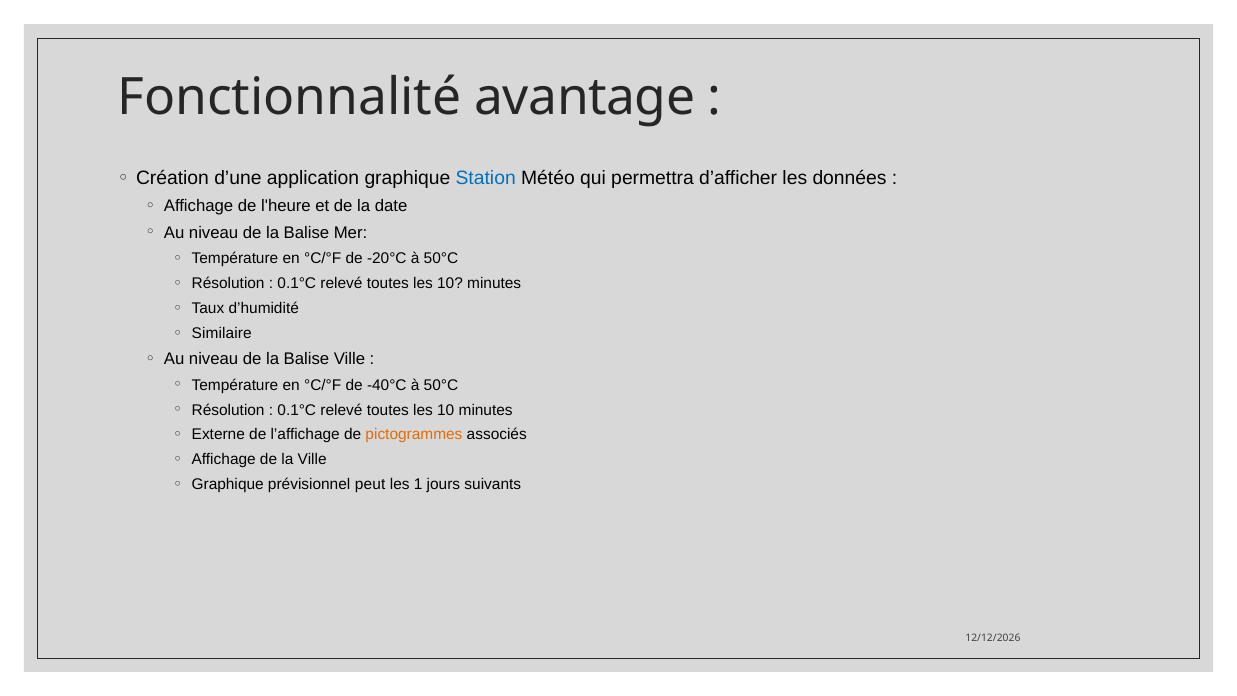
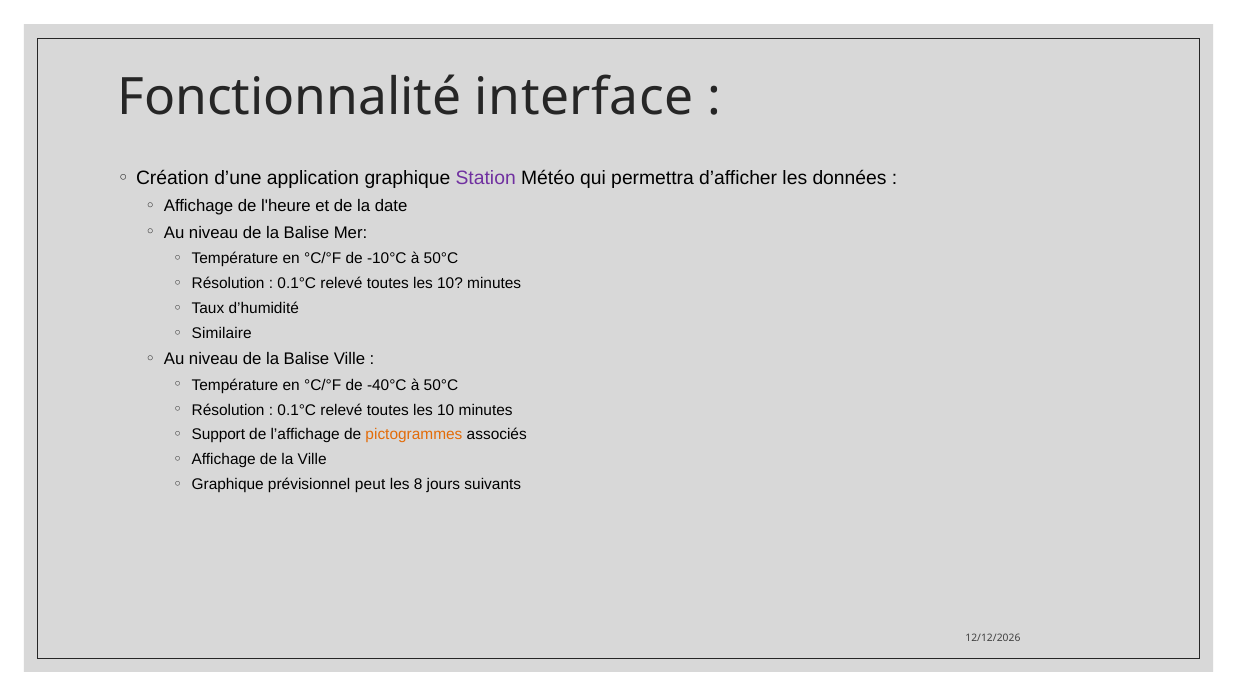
avantage: avantage -> interface (584, 97)
Station colour: blue -> purple (486, 178)
-20°C: -20°C -> -10°C (387, 258)
Externe: Externe -> Support (218, 435)
1: 1 -> 8 (418, 485)
